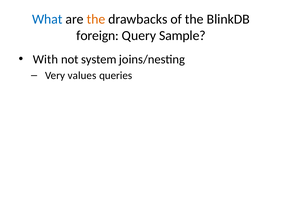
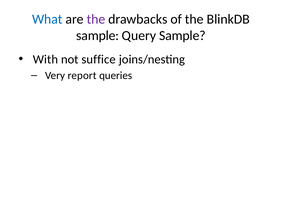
the colour: orange -> purple (96, 19)
foreign: foreign -> sample (98, 36)
system: system -> suffice (99, 59)
values: values -> report (82, 75)
